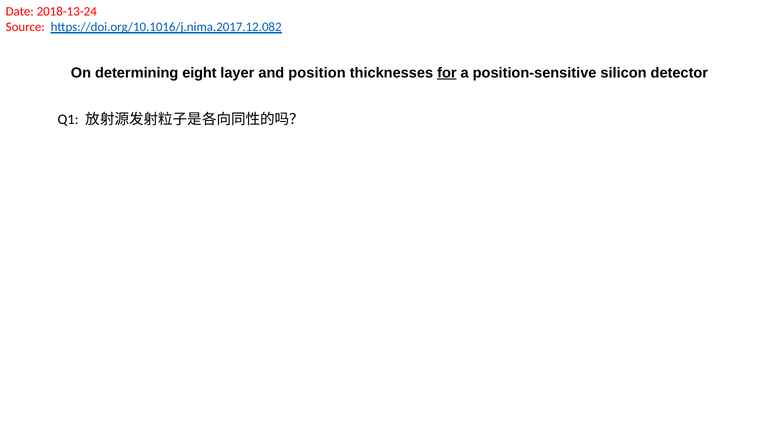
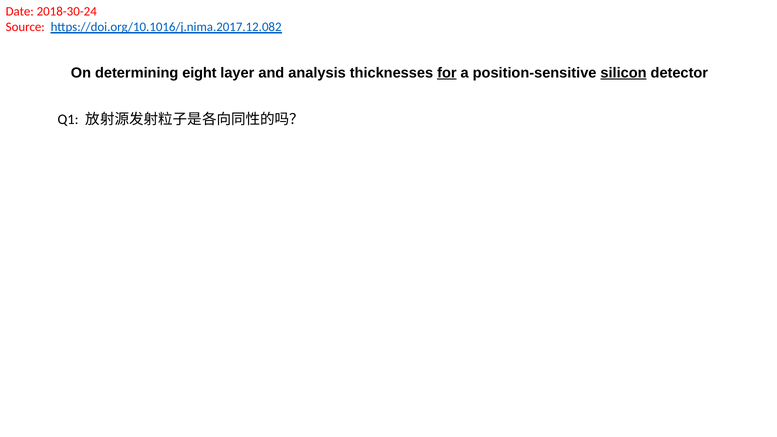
2018-13-24: 2018-13-24 -> 2018-30-24 (67, 12)
position: position -> analysis (317, 73)
silicon underline: none -> present (624, 73)
